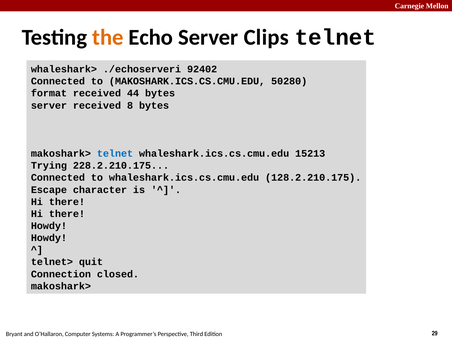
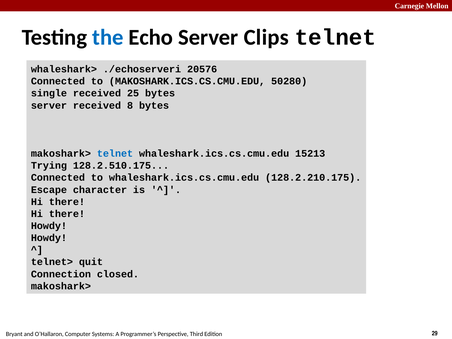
the colour: orange -> blue (108, 37)
92402: 92402 -> 20576 (202, 69)
format: format -> single (49, 93)
44: 44 -> 25 (133, 93)
228.2.210.175: 228.2.210.175 -> 128.2.510.175 (121, 166)
